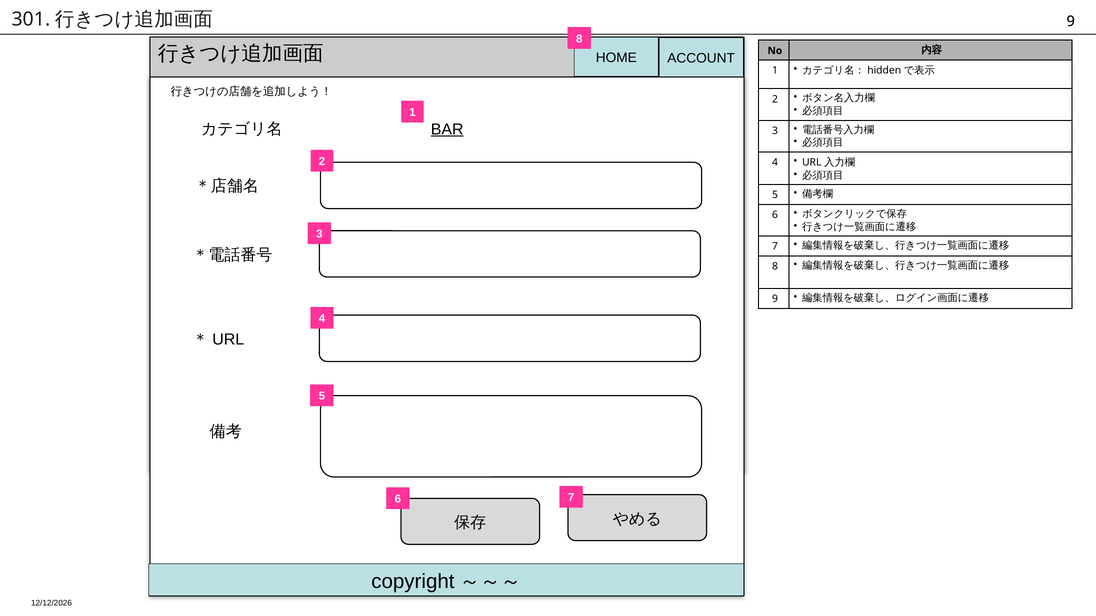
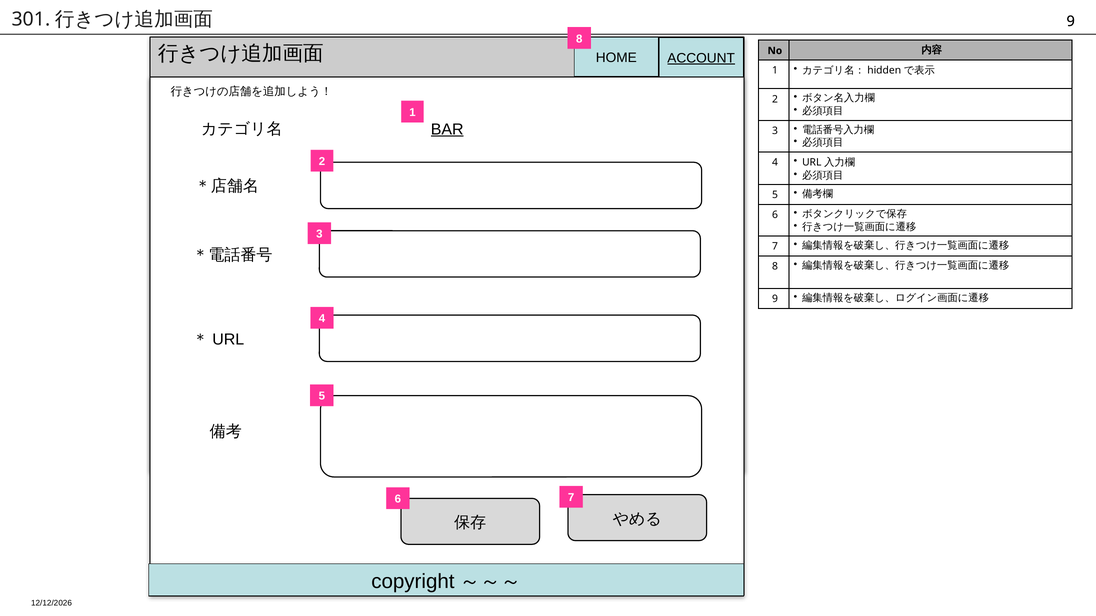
ACCOUNT underline: none -> present (701, 58)
